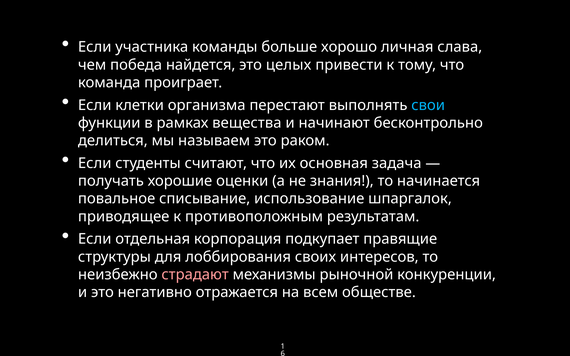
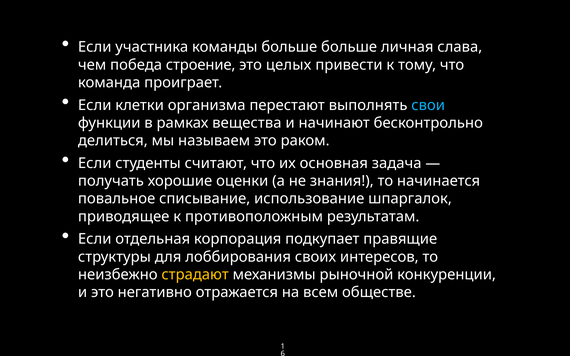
больше хорошо: хорошо -> больше (349, 47)
найдется: найдется -> строение (201, 65)
страдают colour: pink -> yellow (195, 275)
